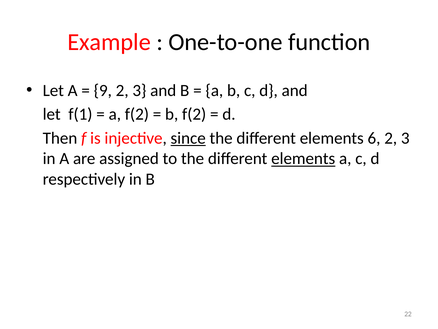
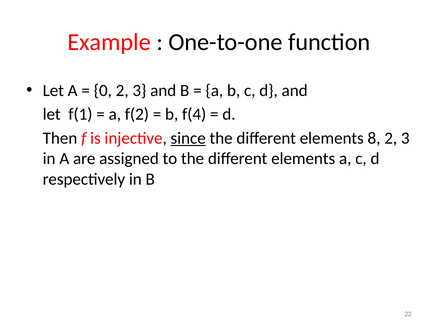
9: 9 -> 0 (103, 90)
b f(2: f(2 -> f(4 (194, 114)
6: 6 -> 8 (374, 138)
elements underline: present -> none (303, 158)
